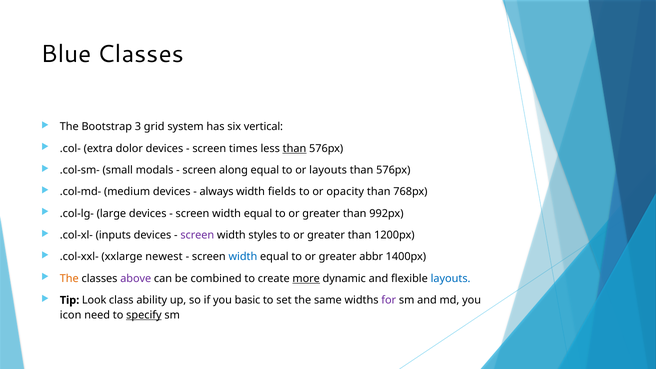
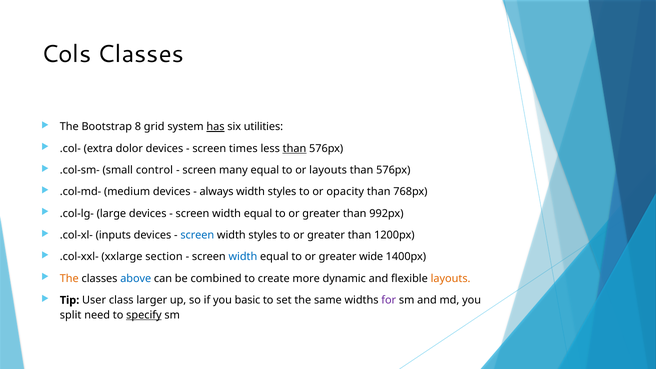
Blue: Blue -> Cols (66, 54)
3: 3 -> 8 (138, 127)
has underline: none -> present (216, 127)
vertical: vertical -> utilities (263, 127)
modals: modals -> control (154, 170)
along: along -> many (233, 170)
fields: fields -> styles (282, 192)
screen colour: purple -> blue (197, 235)
newest: newest -> section (164, 257)
abbr: abbr -> wide (371, 257)
above colour: purple -> blue (136, 278)
more underline: present -> none (306, 278)
layouts colour: blue -> orange (451, 278)
Look: Look -> User (94, 300)
ability: ability -> larger (152, 300)
icon: icon -> split (71, 315)
